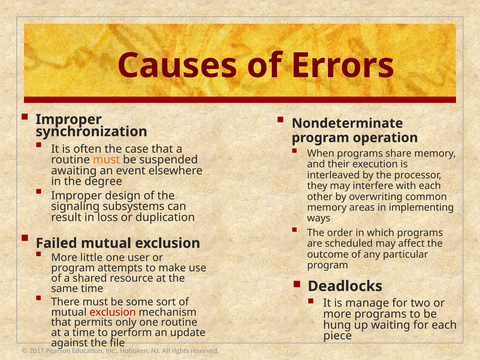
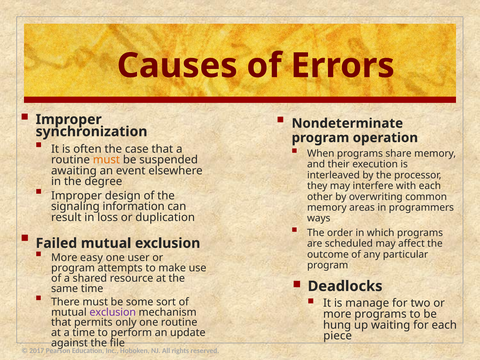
subsystems: subsystems -> information (134, 207)
implementing: implementing -> programmers (421, 208)
little: little -> easy (91, 258)
exclusion colour: red -> purple (113, 312)
